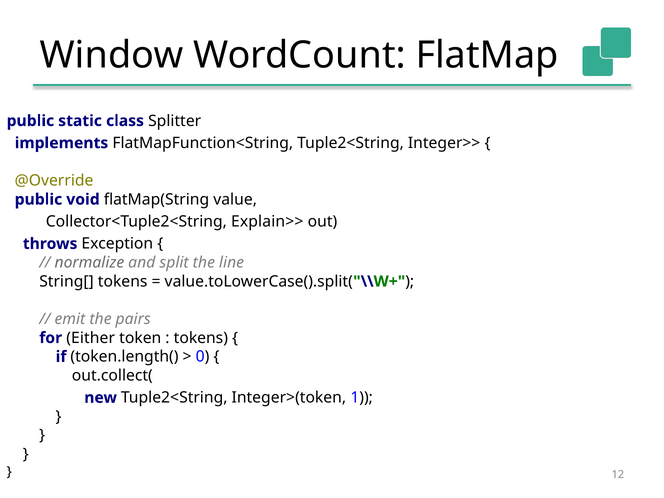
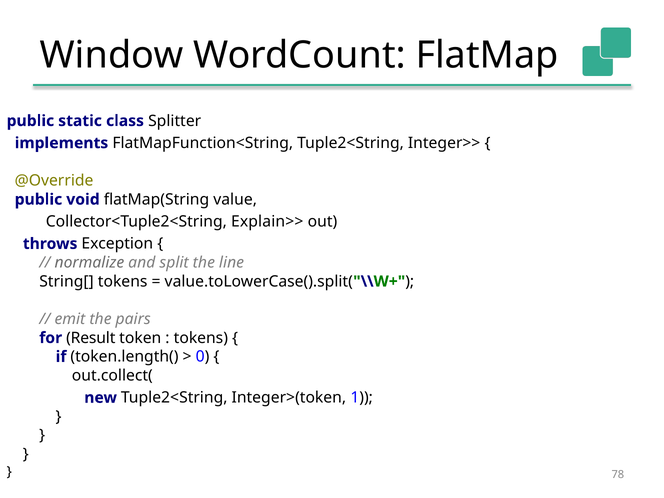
Either: Either -> Result (91, 338)
12: 12 -> 78 (618, 475)
